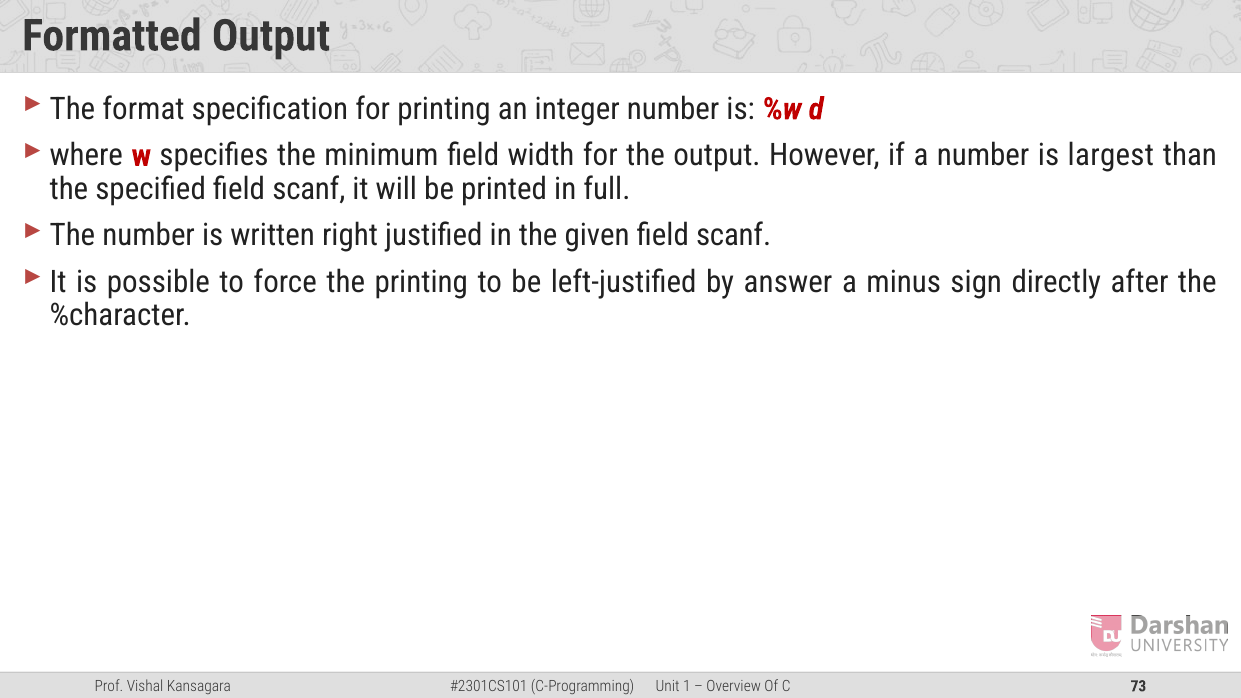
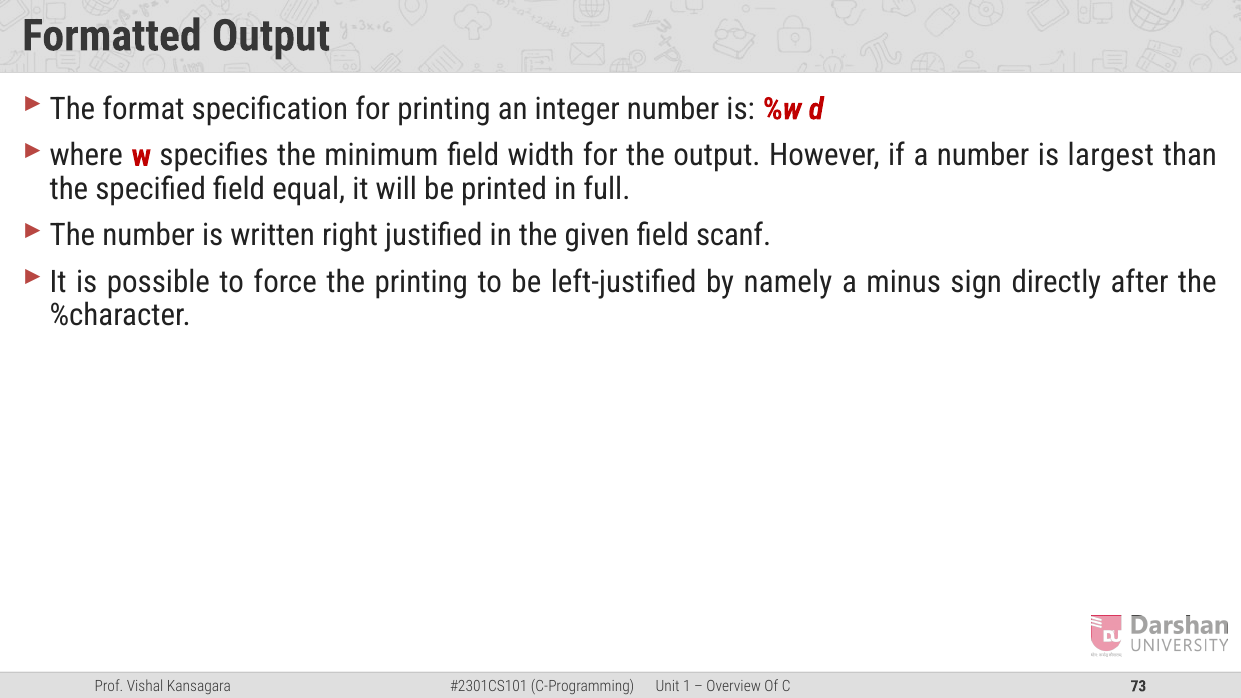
specified field scanf: scanf -> equal (309, 189)
answer: answer -> namely (788, 282)
